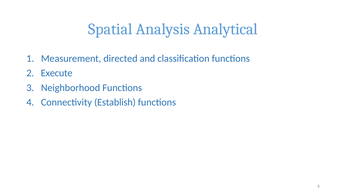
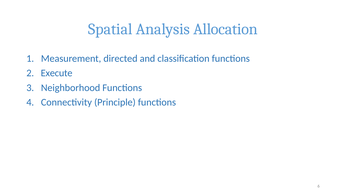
Analytical: Analytical -> Allocation (226, 29)
Establish: Establish -> Principle (115, 102)
